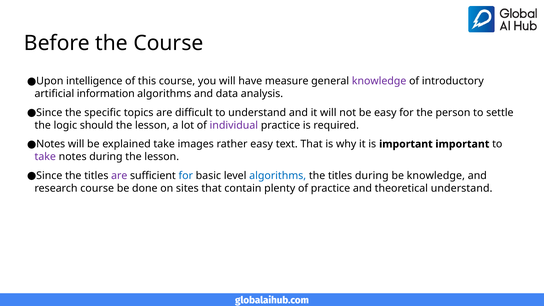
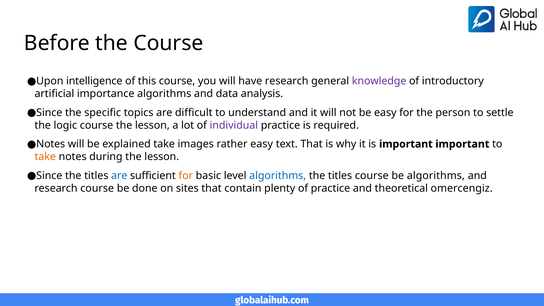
have measure: measure -> research (287, 81)
information: information -> importance (106, 94)
logic should: should -> course (97, 125)
take colour: purple -> orange (45, 157)
are colour: purple -> blue (119, 176)
for colour: blue -> orange (186, 176)
titles during: during -> course (372, 176)
be knowledge: knowledge -> algorithms (436, 176)
theoretical understand: understand -> omercengiz (462, 188)
